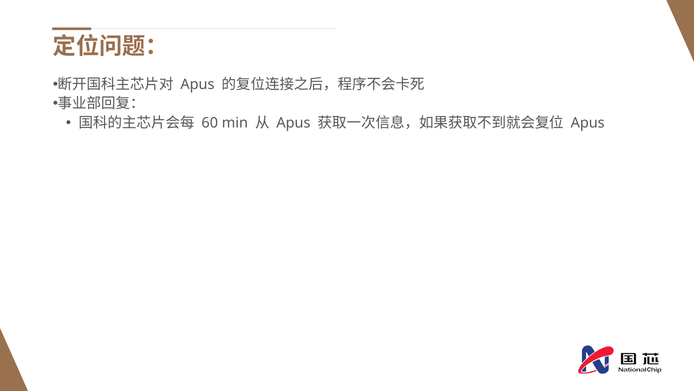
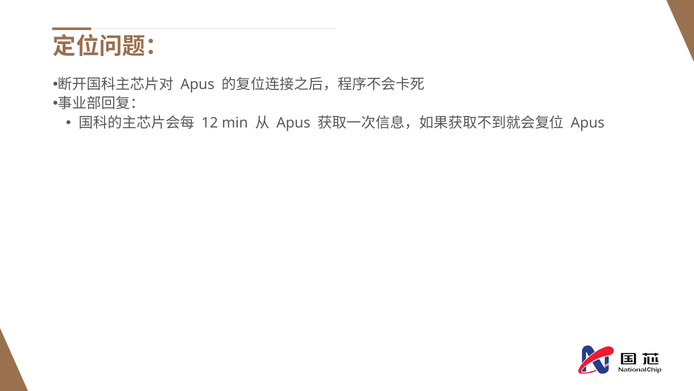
60: 60 -> 12 (210, 123)
